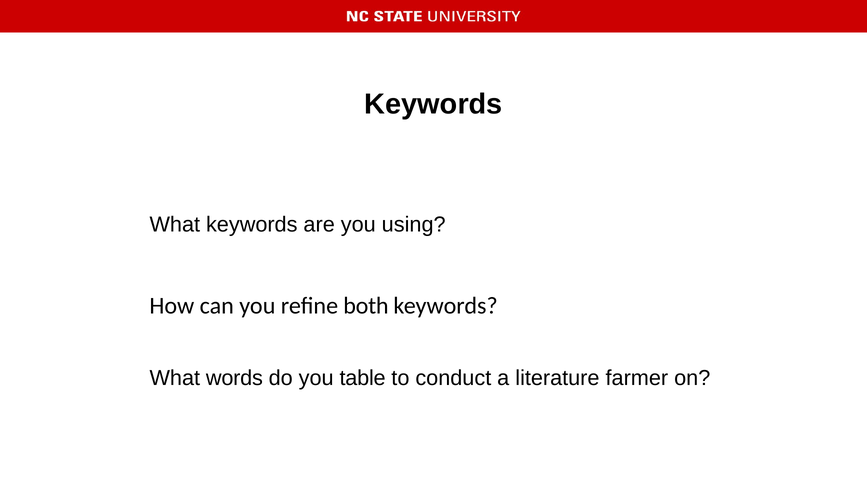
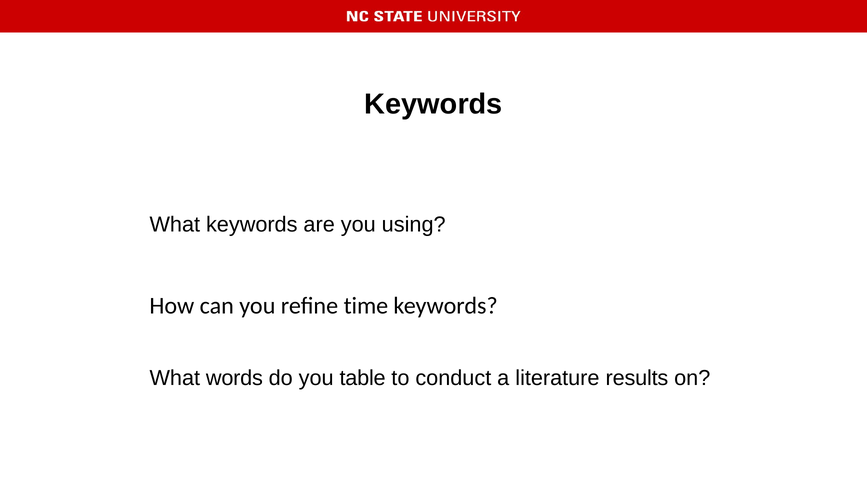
both: both -> time (366, 306)
farmer: farmer -> results (637, 378)
